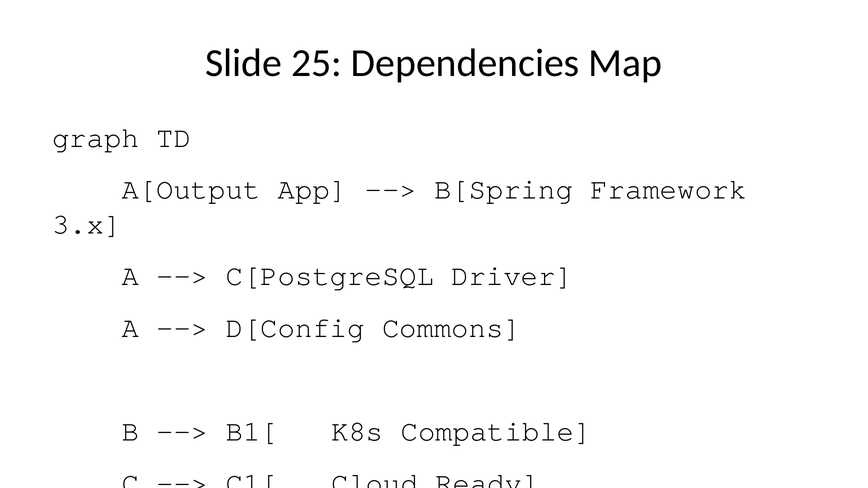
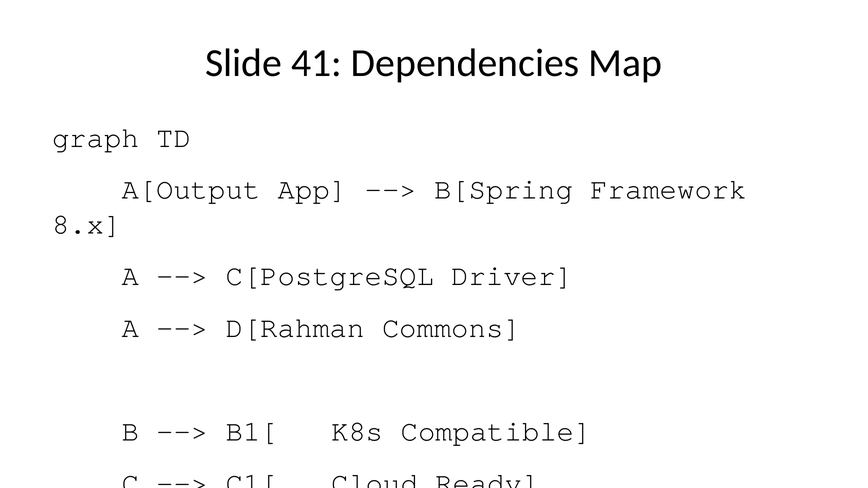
25: 25 -> 41 (317, 63)
3.x: 3.x -> 8.x (87, 224)
D[Config: D[Config -> D[Rahman (295, 328)
